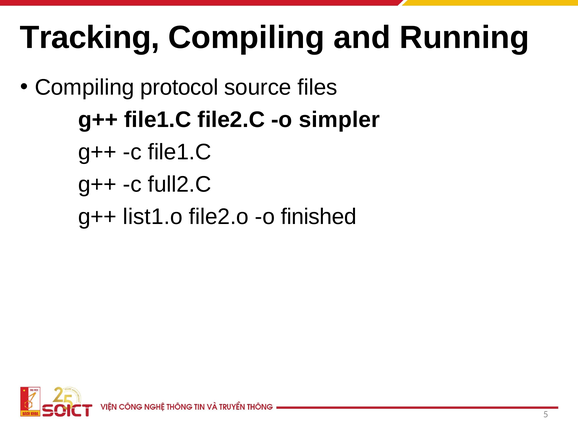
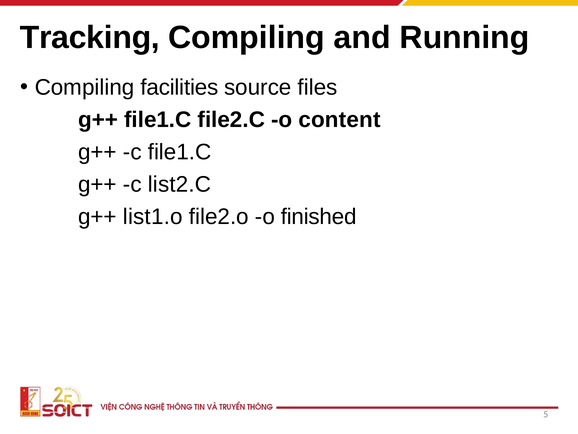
protocol: protocol -> facilities (179, 87)
simpler: simpler -> content (339, 119)
full2.C: full2.C -> list2.C (179, 184)
